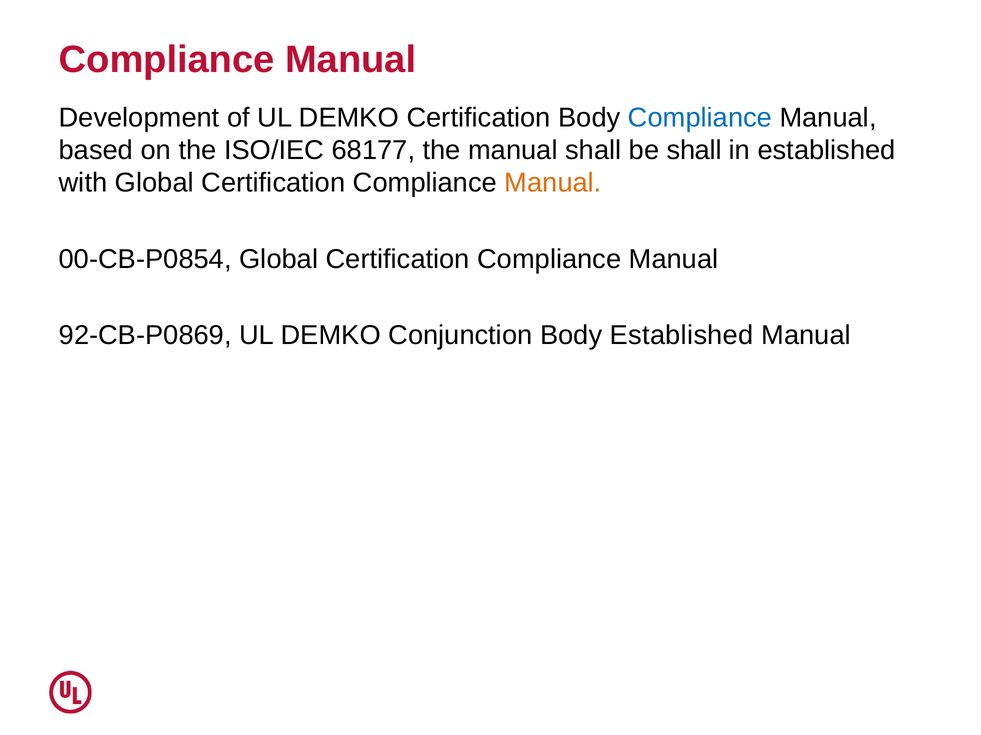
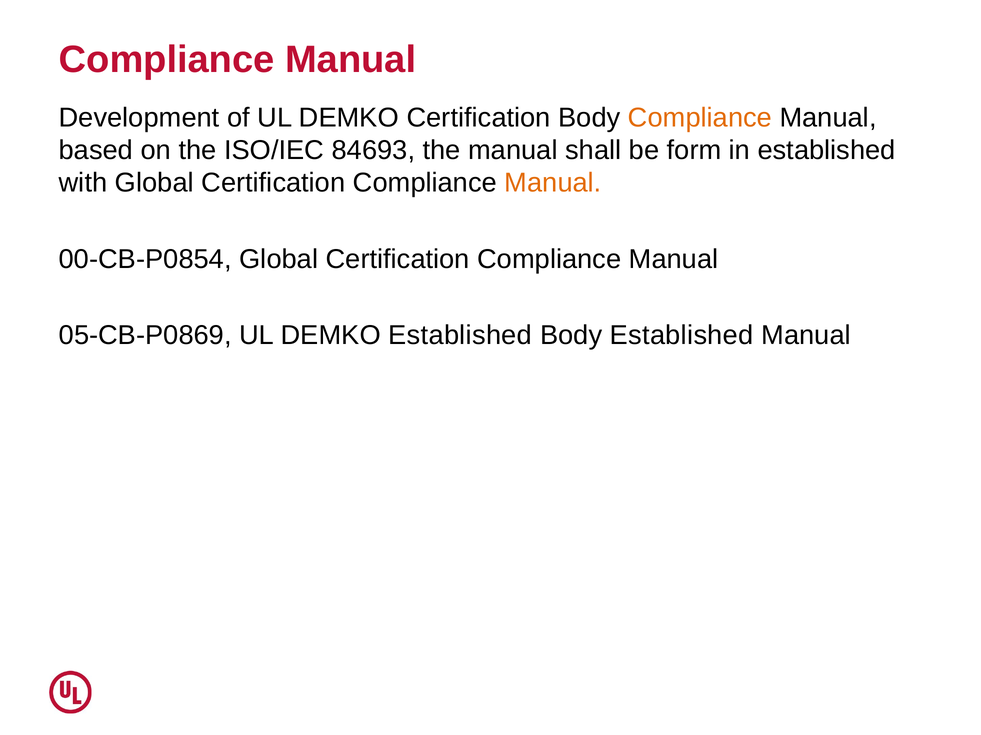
Compliance colour: blue -> orange (700, 118)
68177: 68177 -> 84693 (373, 150)
be shall: shall -> form (694, 150)
92-CB-P0869: 92-CB-P0869 -> 05-CB-P0869 (145, 336)
DEMKO Conjunction: Conjunction -> Established (460, 336)
